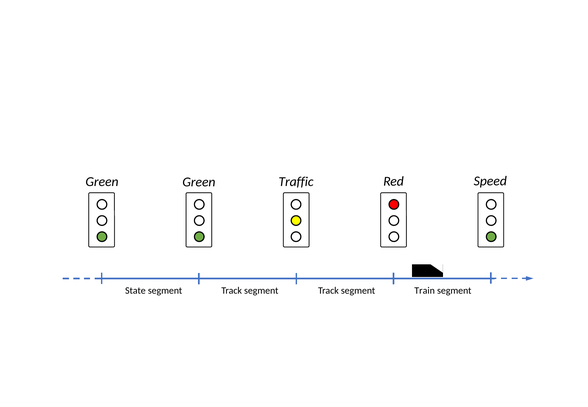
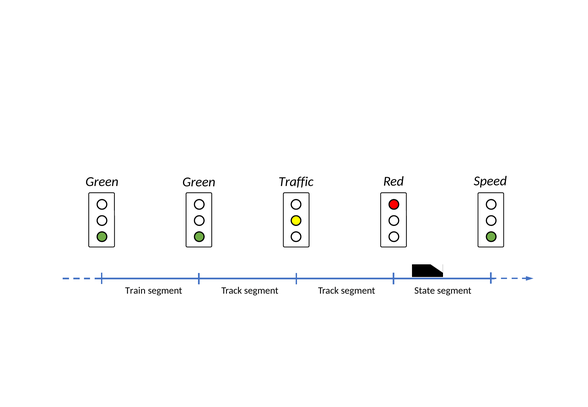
State: State -> Train (135, 291)
Train: Train -> State (425, 291)
